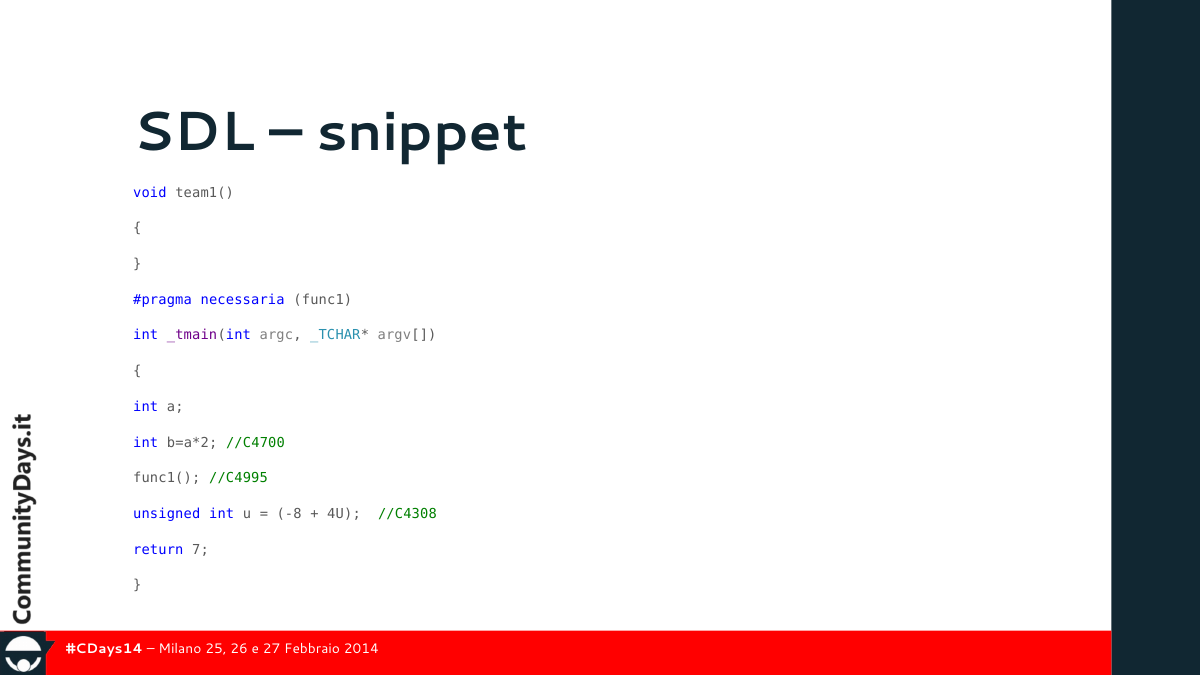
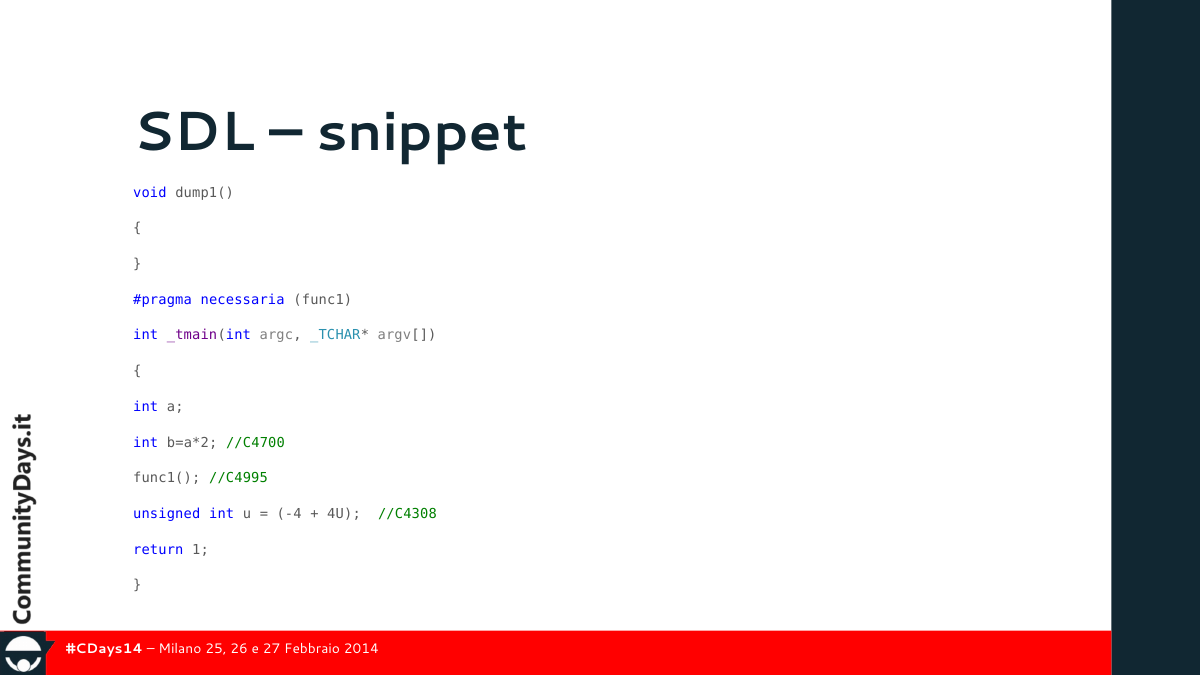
team1(: team1( -> dump1( (205, 193)
-8: -8 -> -4 (289, 514)
7: 7 -> 1 (201, 550)
